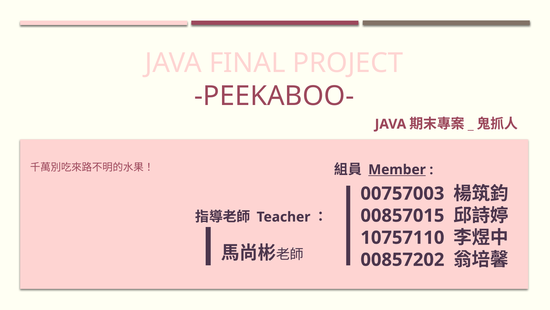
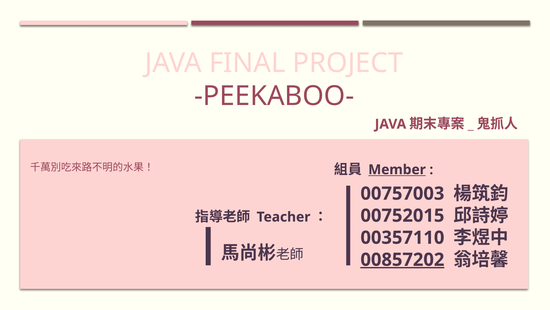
00857015: 00857015 -> 00752015 (402, 215)
10757110: 10757110 -> 00357110 (402, 237)
00857202 underline: none -> present (402, 259)
